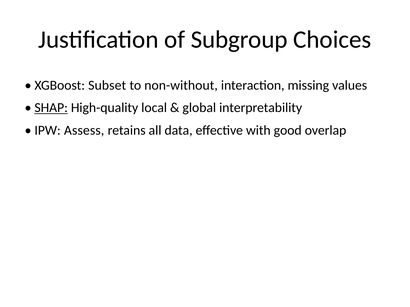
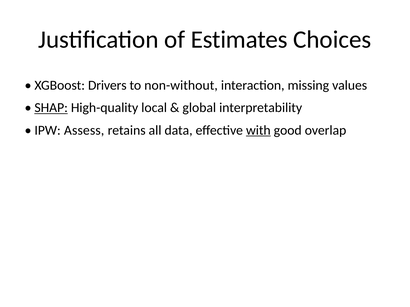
Subgroup: Subgroup -> Estimates (239, 40)
Subset: Subset -> Drivers (107, 85)
with underline: none -> present (258, 130)
